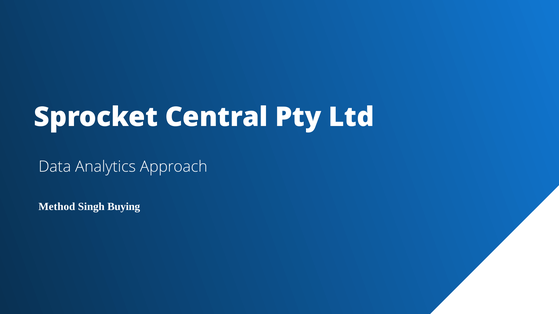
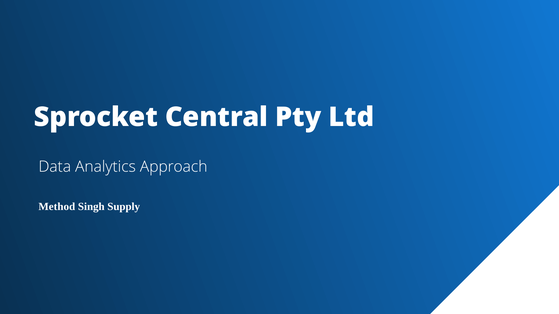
Buying: Buying -> Supply (124, 207)
